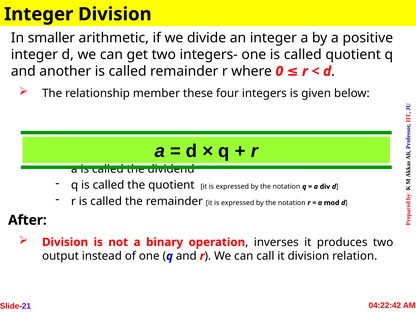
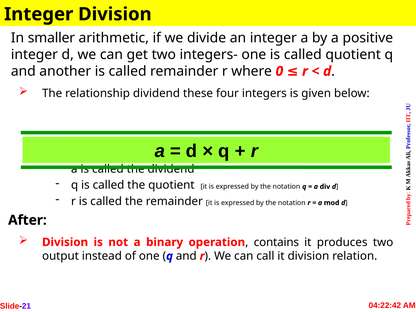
relationship member: member -> dividend (156, 93)
inverses: inverses -> contains (276, 242)
